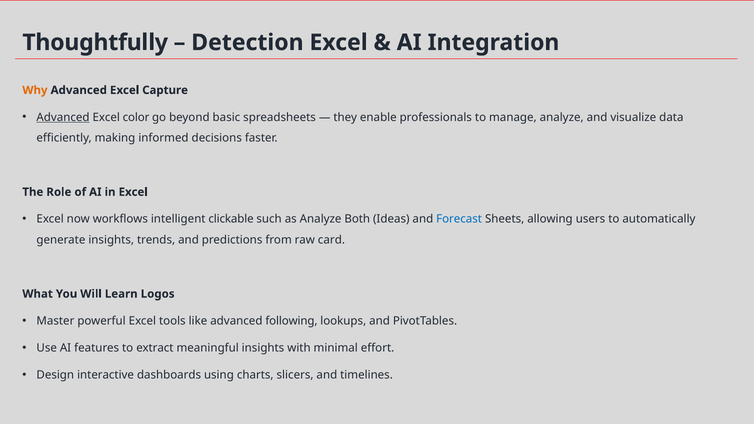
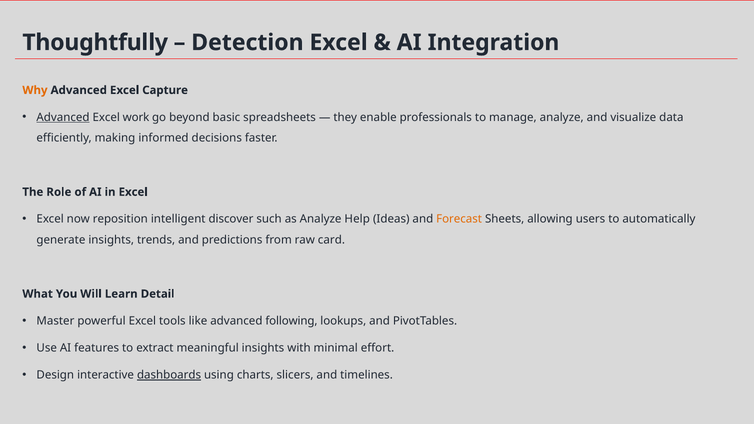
color: color -> work (136, 117)
workflows: workflows -> reposition (120, 219)
clickable: clickable -> discover (231, 219)
Both: Both -> Help (357, 219)
Forecast colour: blue -> orange (459, 219)
Logos: Logos -> Detail (158, 294)
dashboards underline: none -> present (169, 375)
